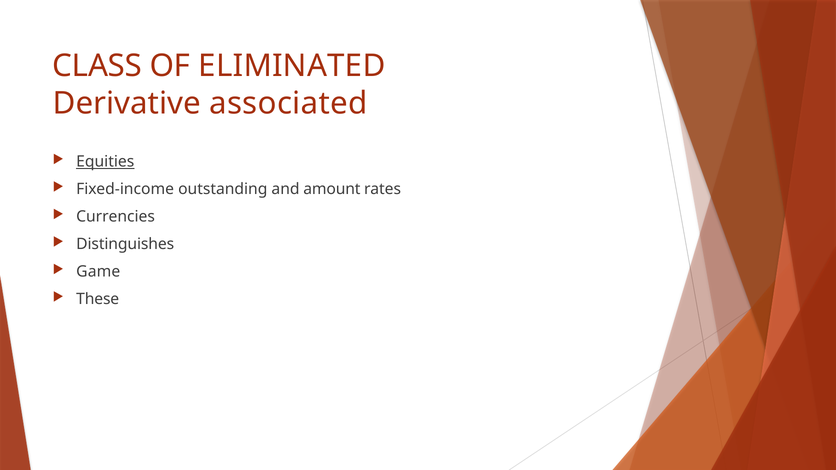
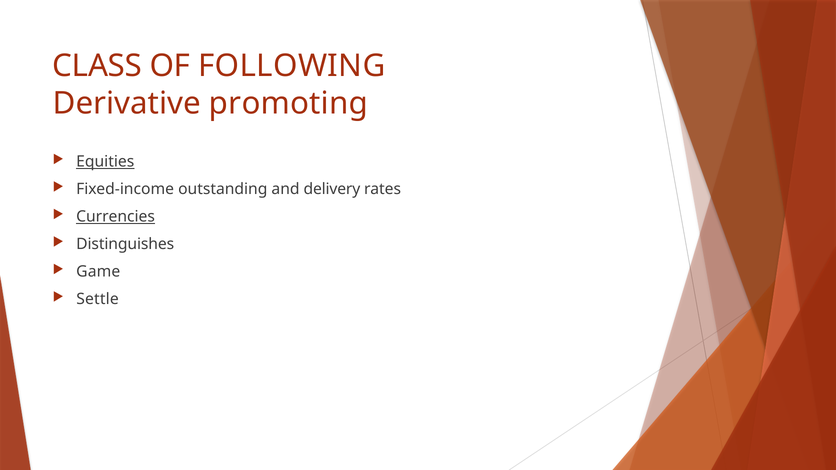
ELIMINATED: ELIMINATED -> FOLLOWING (292, 66)
associated: associated -> promoting (289, 104)
amount: amount -> delivery (332, 189)
Currencies underline: none -> present (116, 217)
These: These -> Settle (98, 299)
